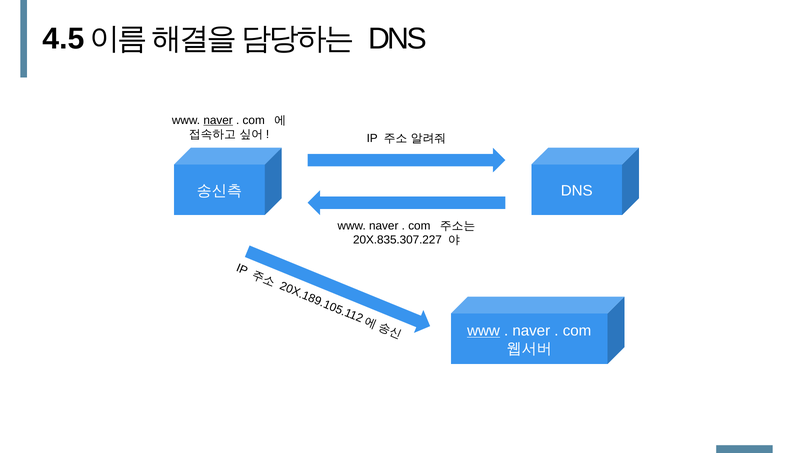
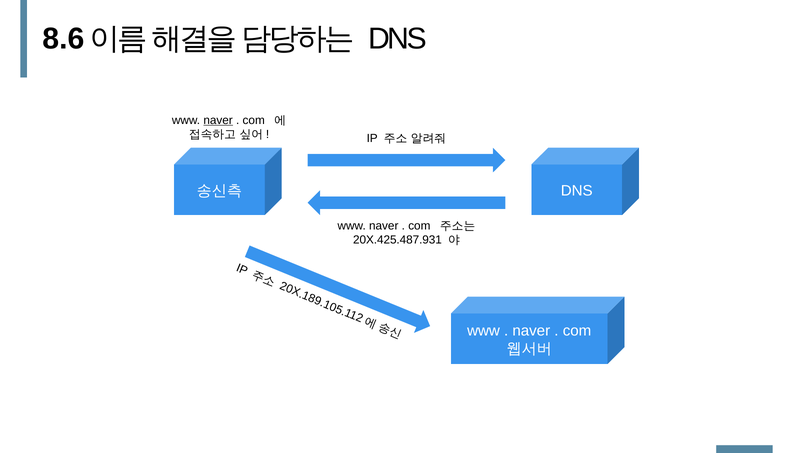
4.5: 4.5 -> 8.6 (63, 39)
20X.835.307.227: 20X.835.307.227 -> 20X.425.487.931 (397, 240)
www underline: present -> none (484, 331)
